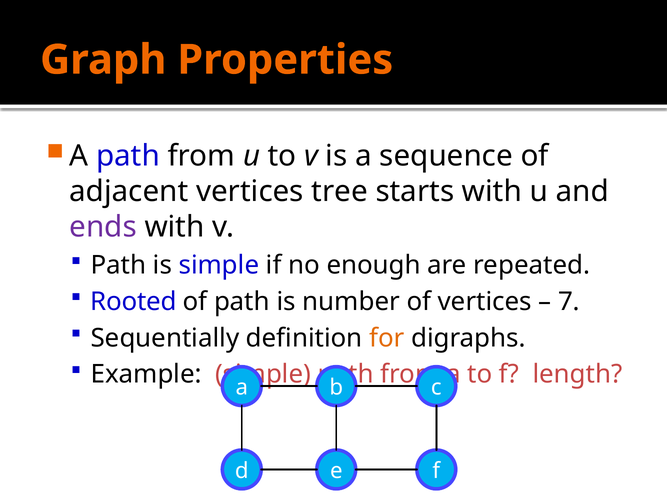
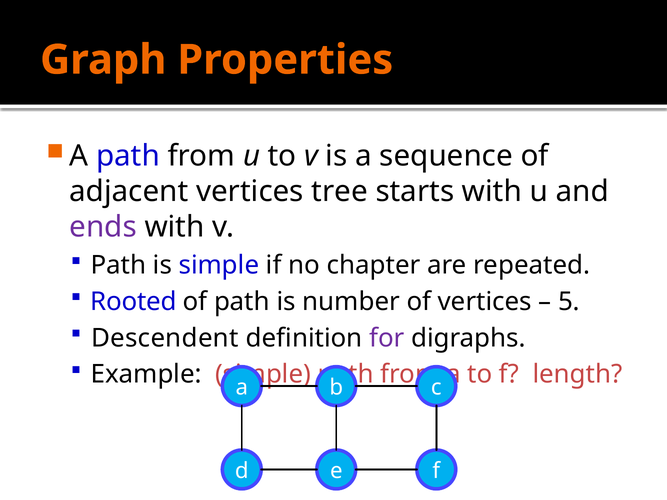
enough: enough -> chapter (374, 265)
7: 7 -> 5 (569, 302)
Sequentially: Sequentially -> Descendent (165, 338)
for colour: orange -> purple (387, 338)
